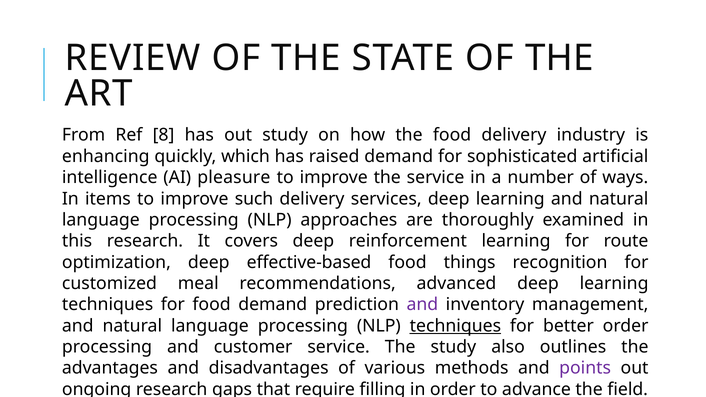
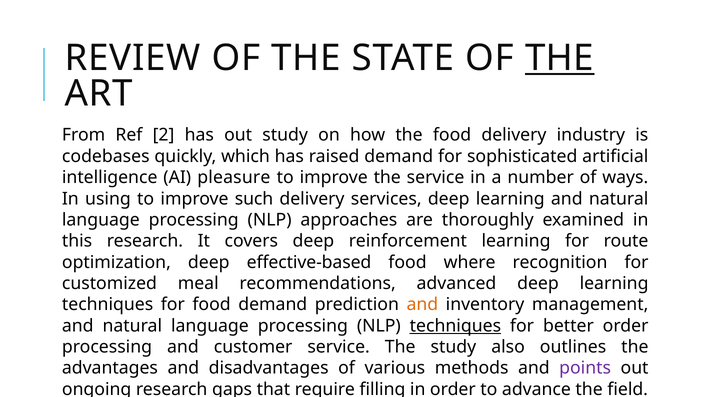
THE underline: none -> present (559, 58)
8: 8 -> 2 (164, 135)
enhancing: enhancing -> codebases (106, 156)
items: items -> using (108, 199)
things: things -> where (470, 262)
and colour: purple -> orange (422, 305)
